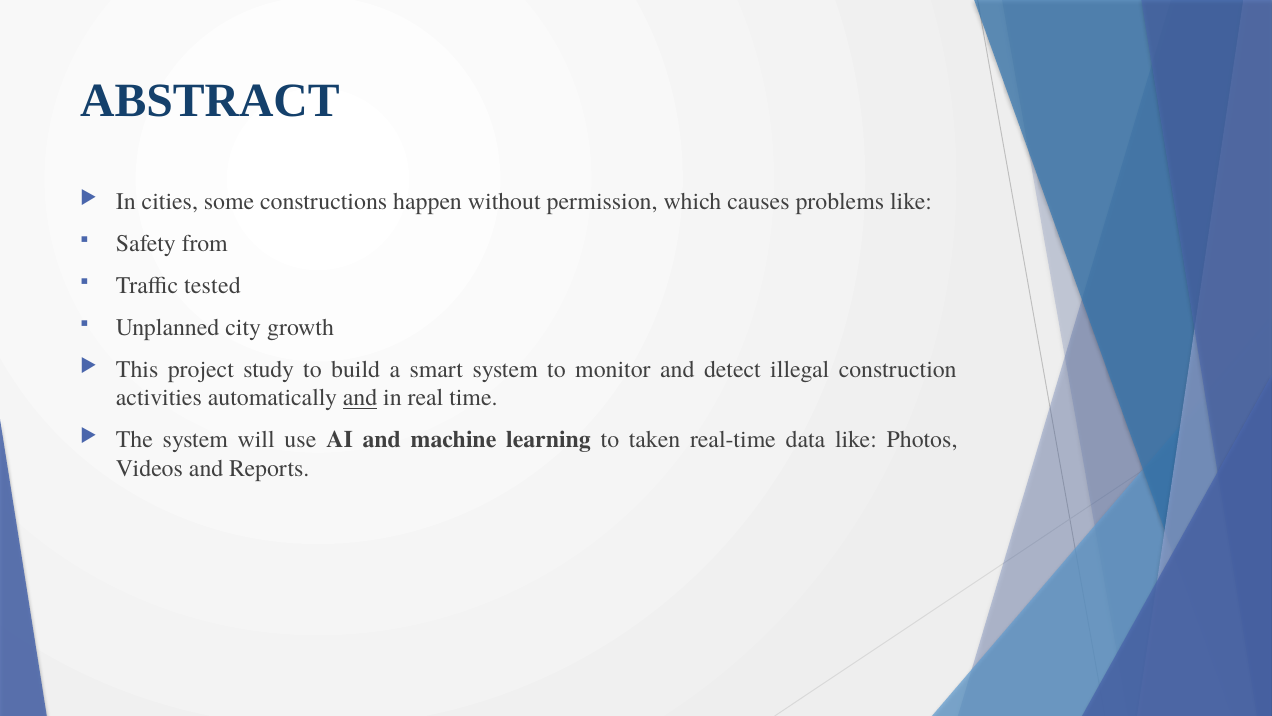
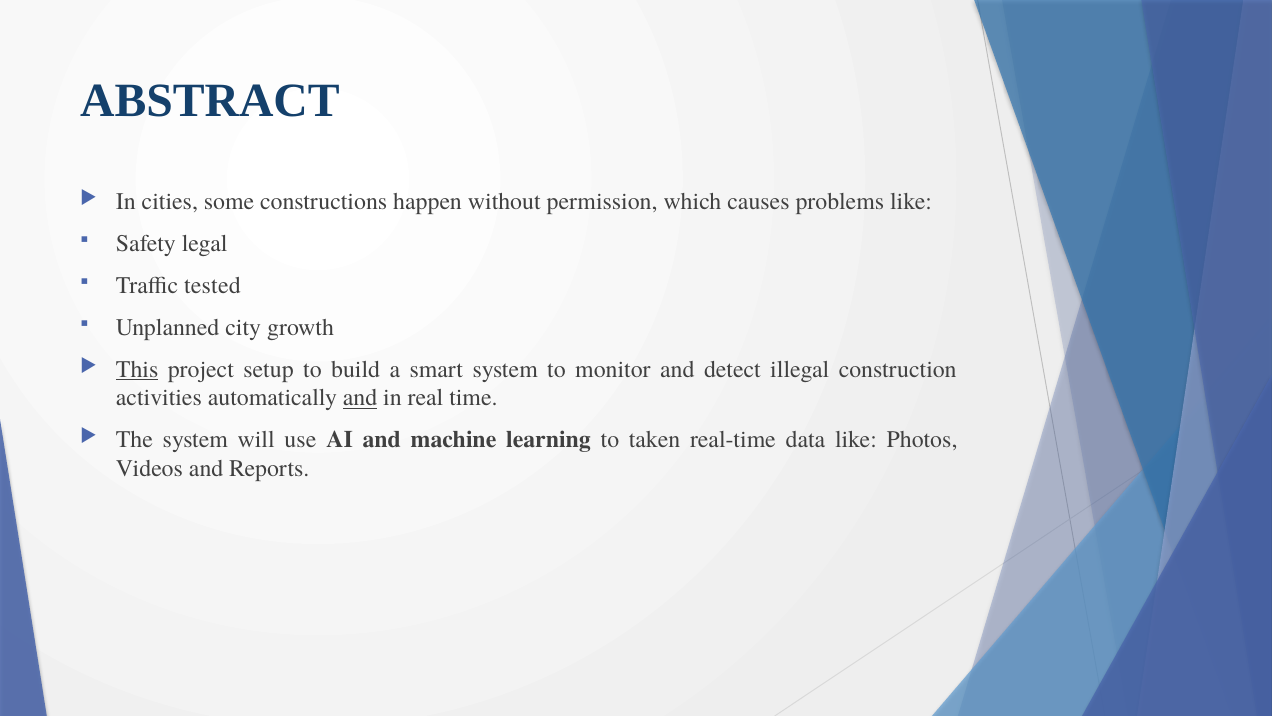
from: from -> legal (205, 244)
This underline: none -> present (137, 369)
study: study -> setup (269, 369)
